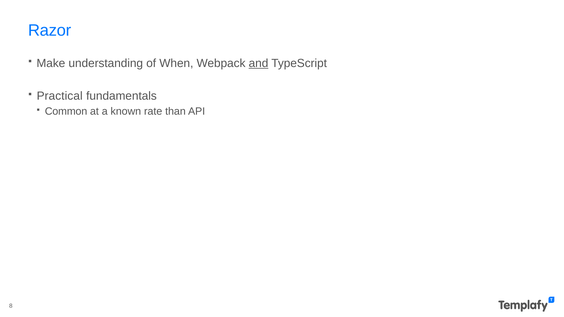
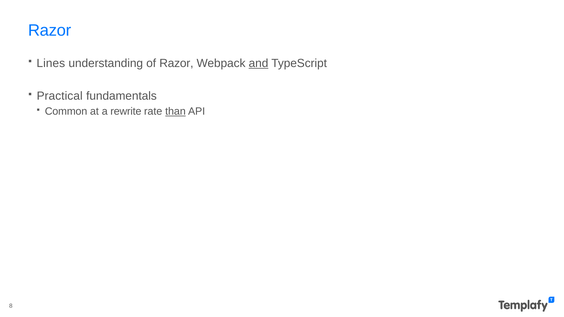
Make: Make -> Lines (51, 63)
of When: When -> Razor (176, 63)
known: known -> rewrite (126, 112)
than underline: none -> present (175, 112)
